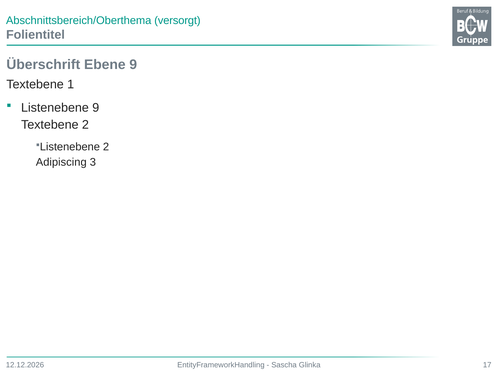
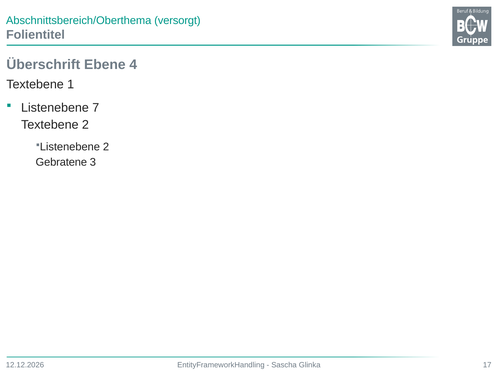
Ebene 9: 9 -> 4 (133, 65)
Listenebene 9: 9 -> 7 (96, 108)
Adipiscing: Adipiscing -> Gebratene (61, 162)
